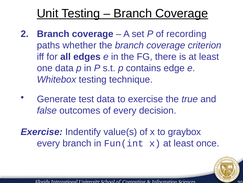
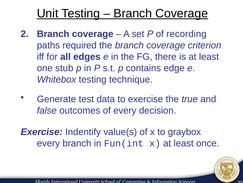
whether: whether -> required (80, 45)
one data: data -> stub (64, 68)
